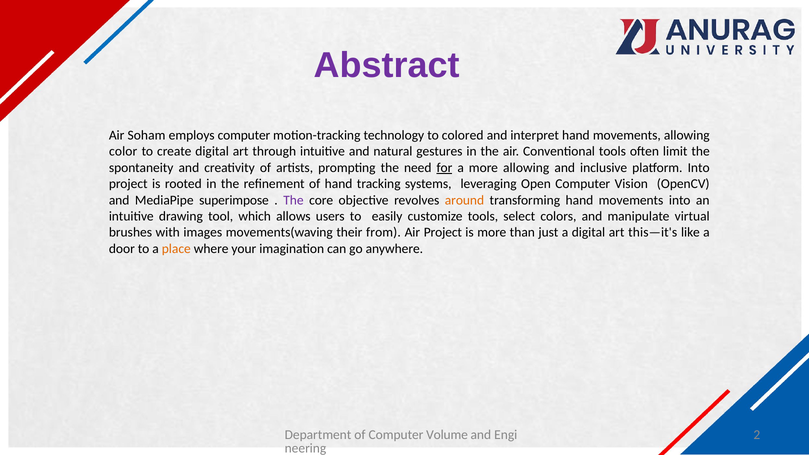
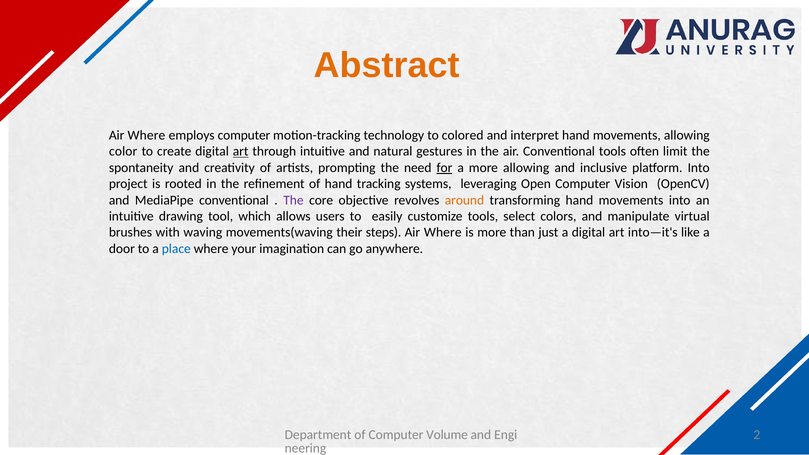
Abstract colour: purple -> orange (387, 65)
Soham: Soham -> Where (146, 135)
art underline: none -> present (241, 152)
MediaPipe superimpose: superimpose -> conventional (234, 200)
images: images -> waving (203, 232)
from: from -> steps (384, 232)
Project: Project -> Where (443, 232)
this—it's: this—it's -> into—it's (653, 232)
place colour: orange -> blue (176, 249)
